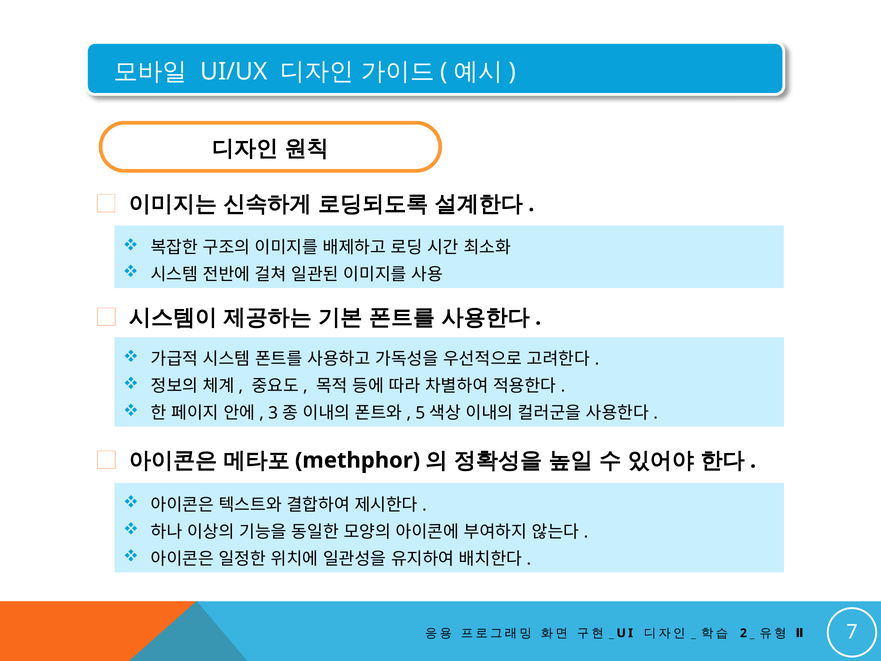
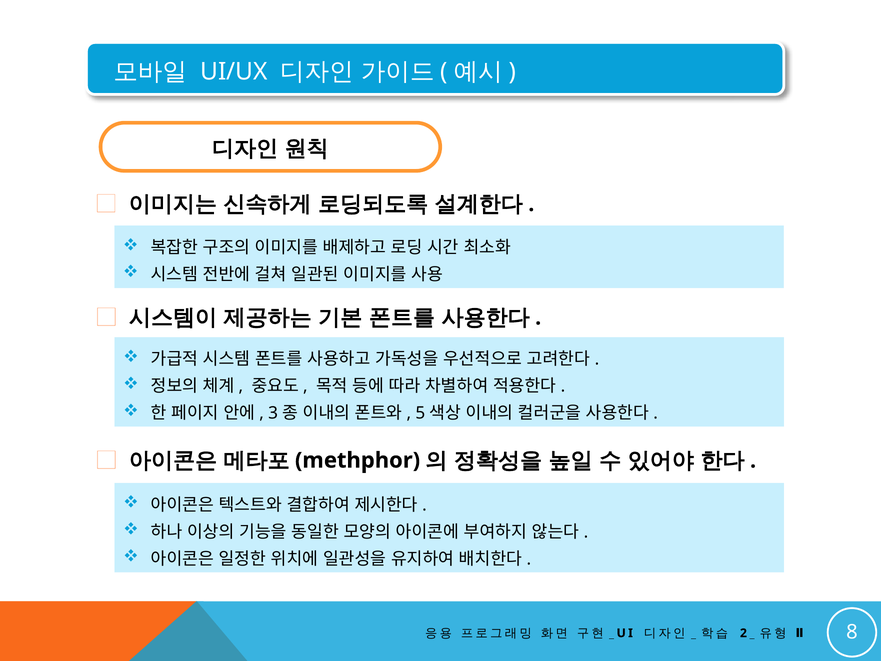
7: 7 -> 8 (852, 632)
